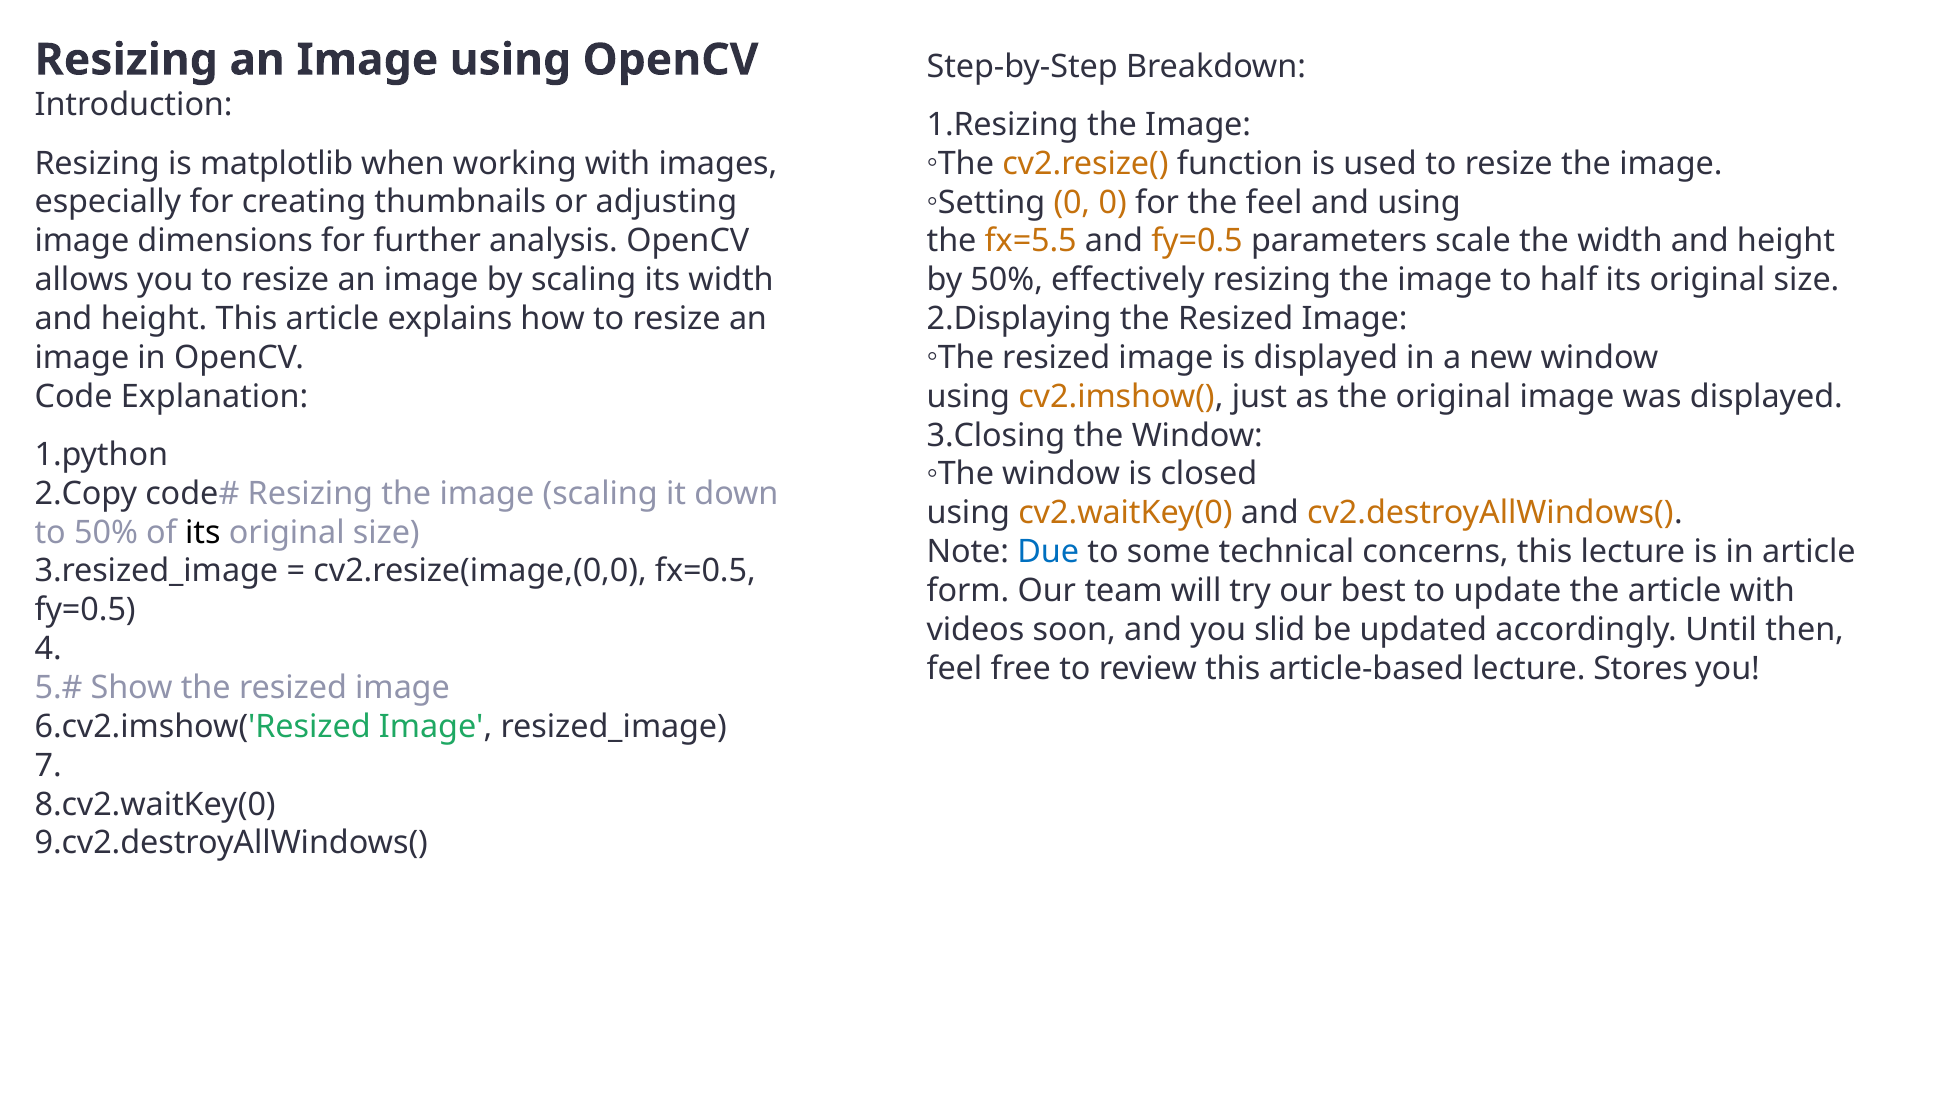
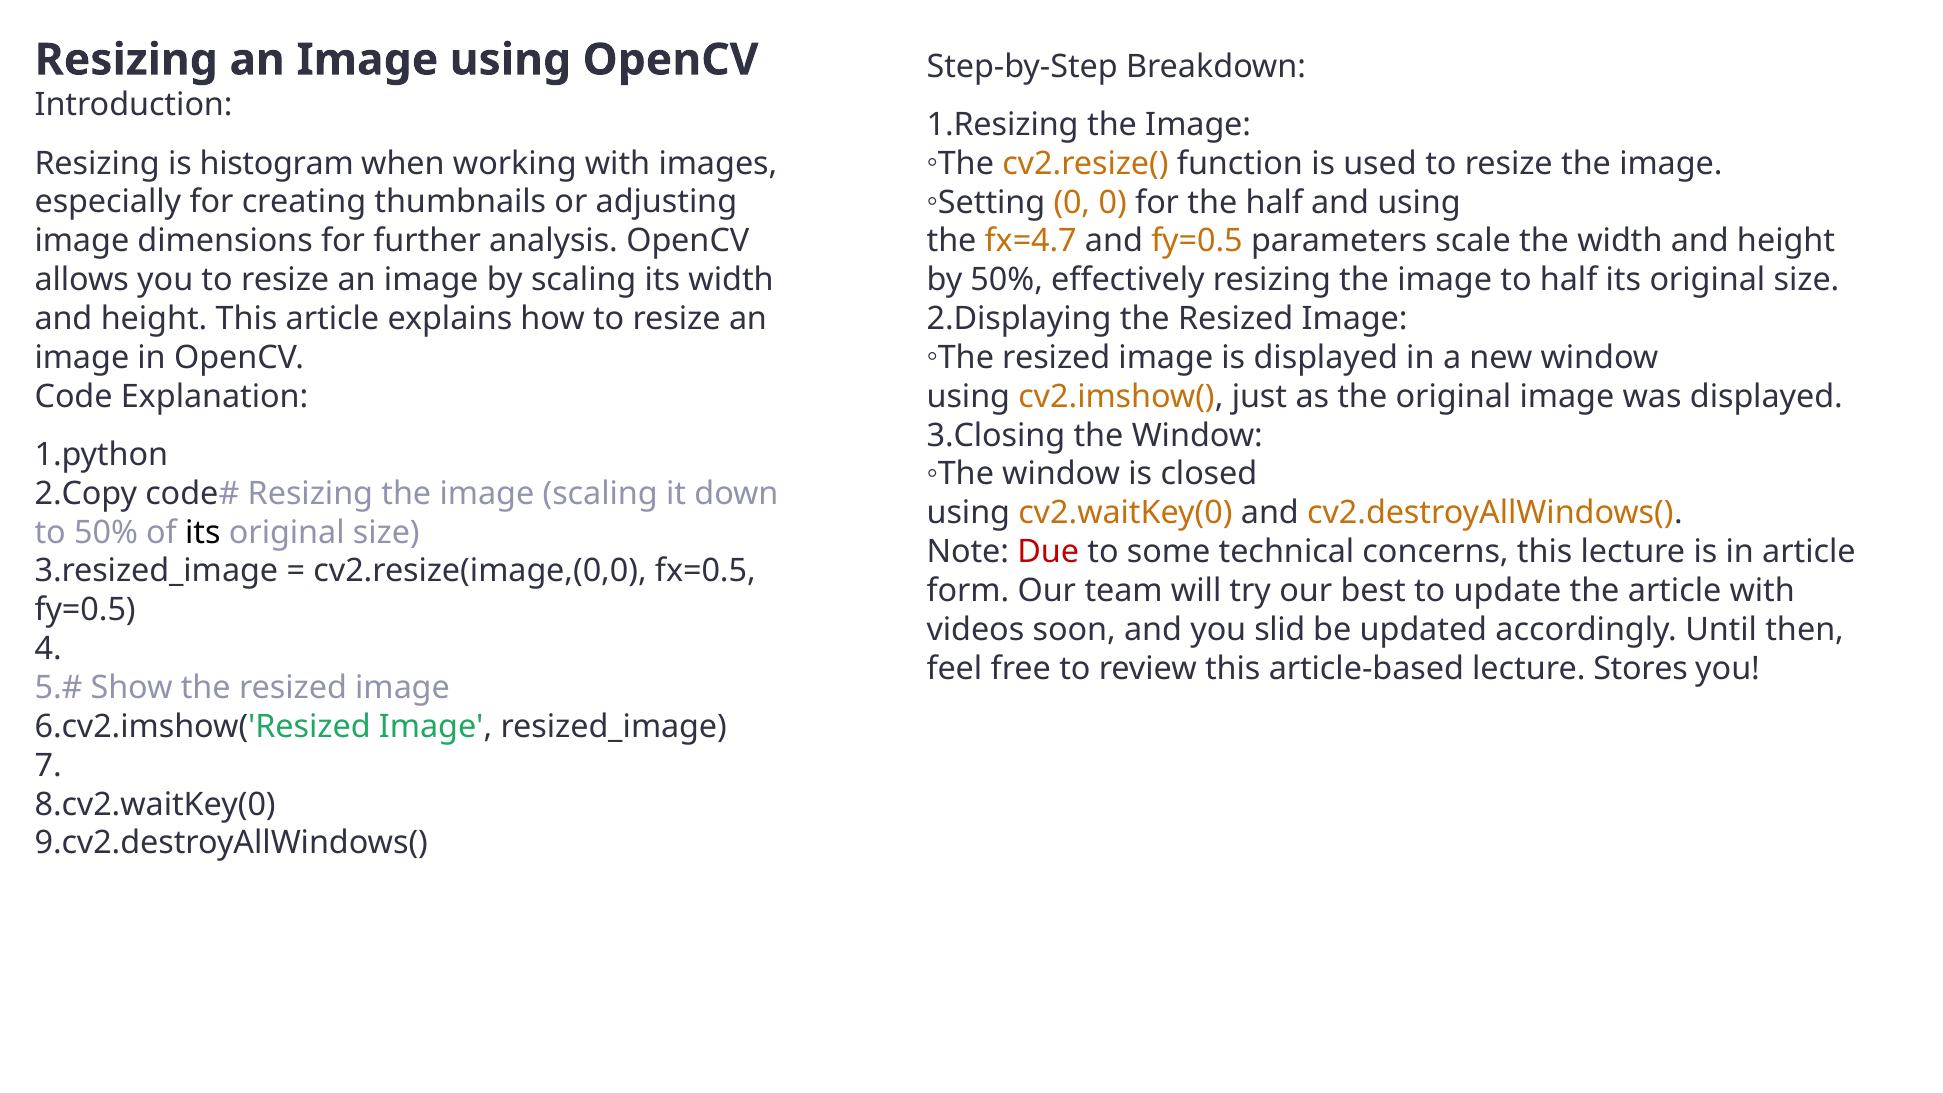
matplotlib: matplotlib -> histogram (277, 163)
the feel: feel -> half (1274, 202)
fx=5.5: fx=5.5 -> fx=4.7 (1031, 241)
Due colour: blue -> red (1048, 552)
